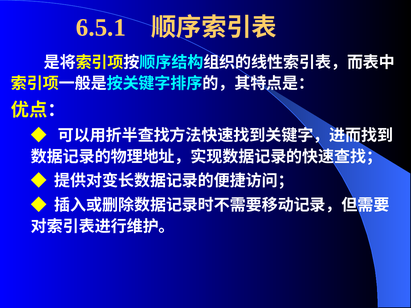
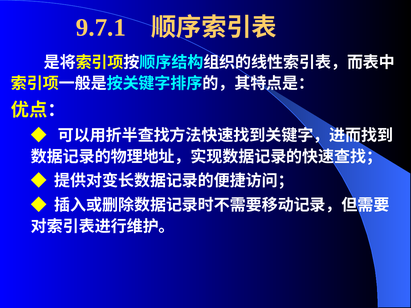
6.5.1: 6.5.1 -> 9.7.1 (101, 27)
